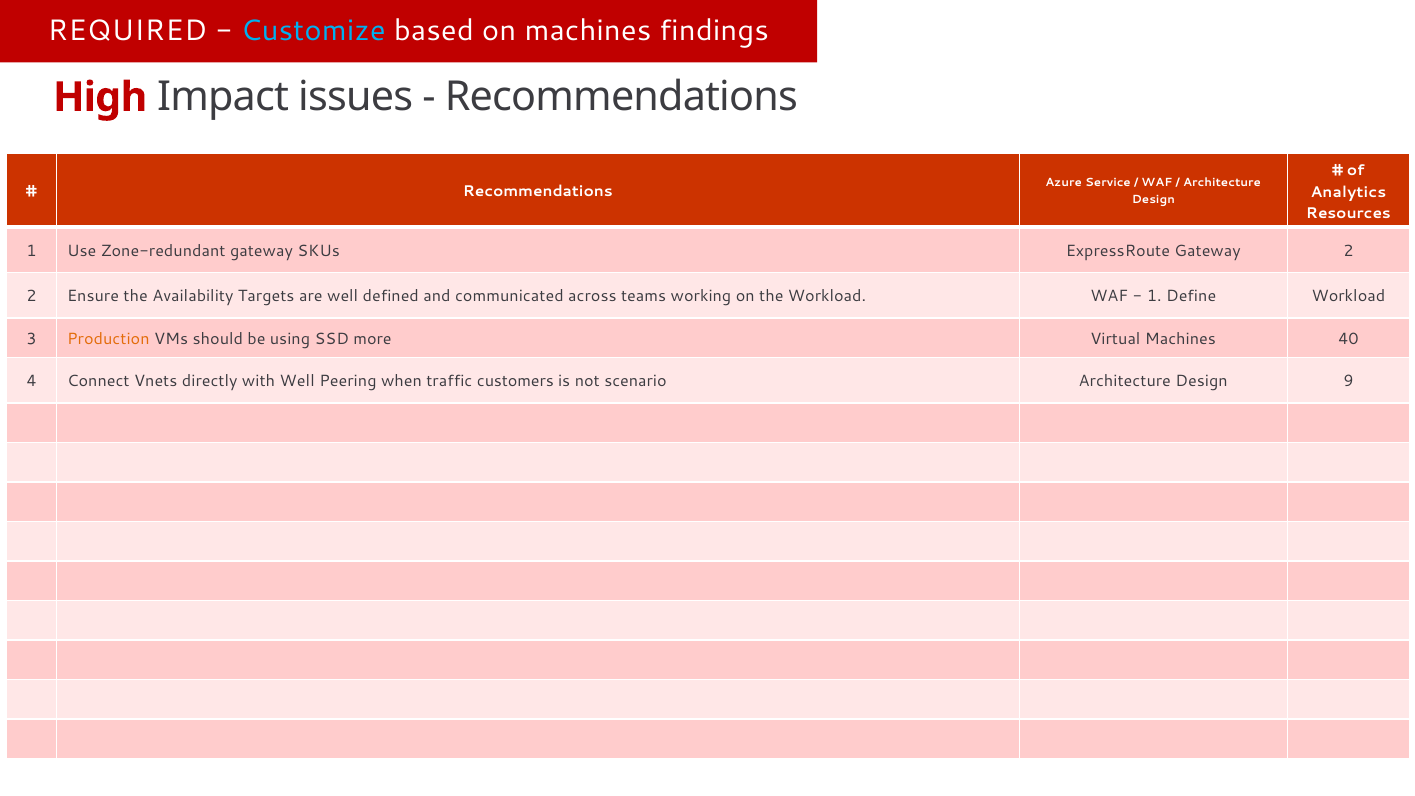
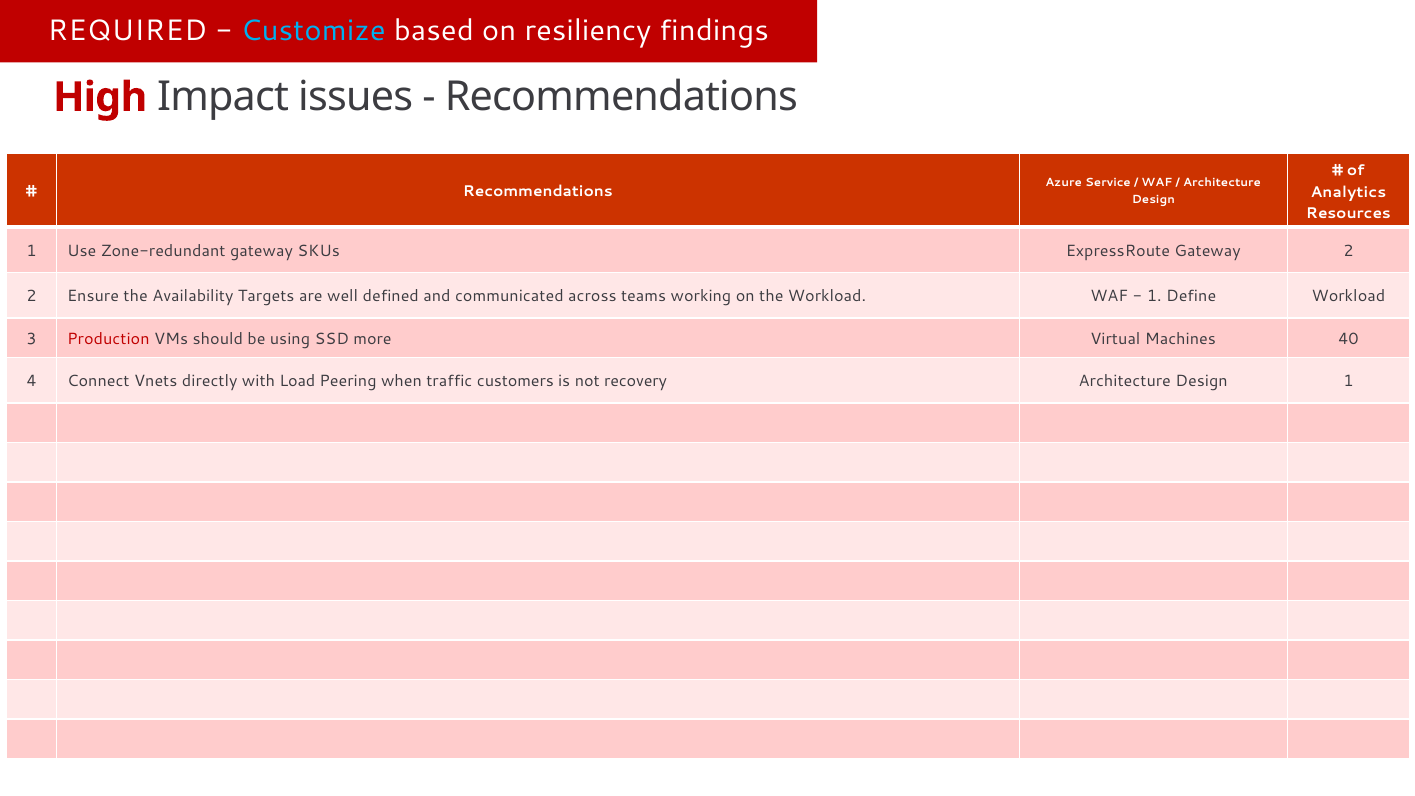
on machines: machines -> resiliency (588, 30)
Production colour: orange -> red (108, 339)
with Well: Well -> Load (297, 381)
scenario: scenario -> recovery (636, 381)
Design 9: 9 -> 1 (1348, 381)
